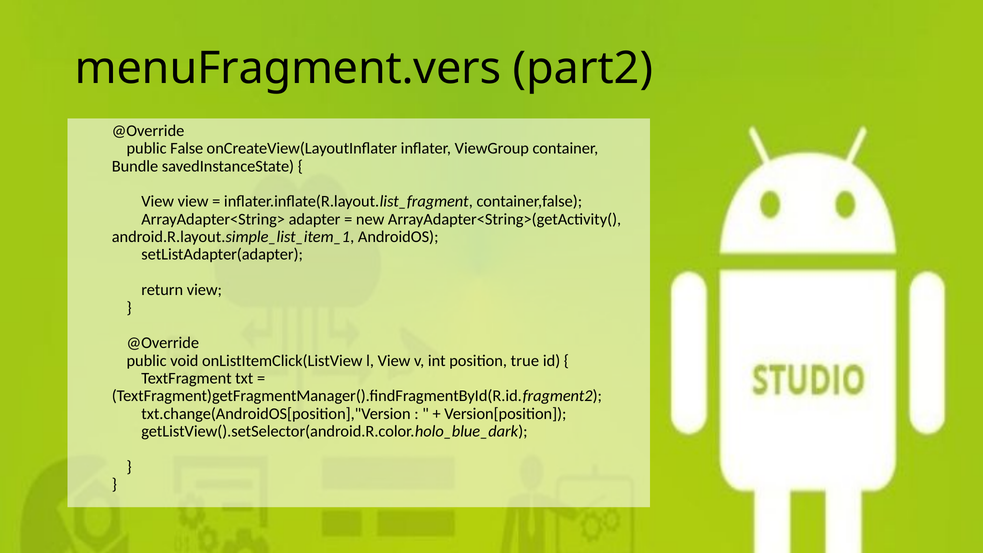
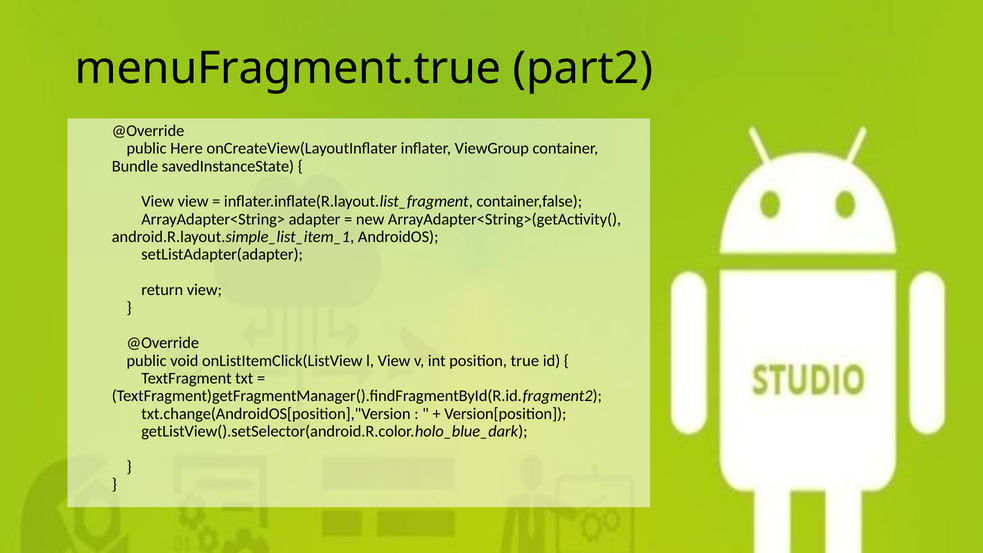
menuFragment.vers: menuFragment.vers -> menuFragment.true (288, 69)
False: False -> Here (187, 148)
